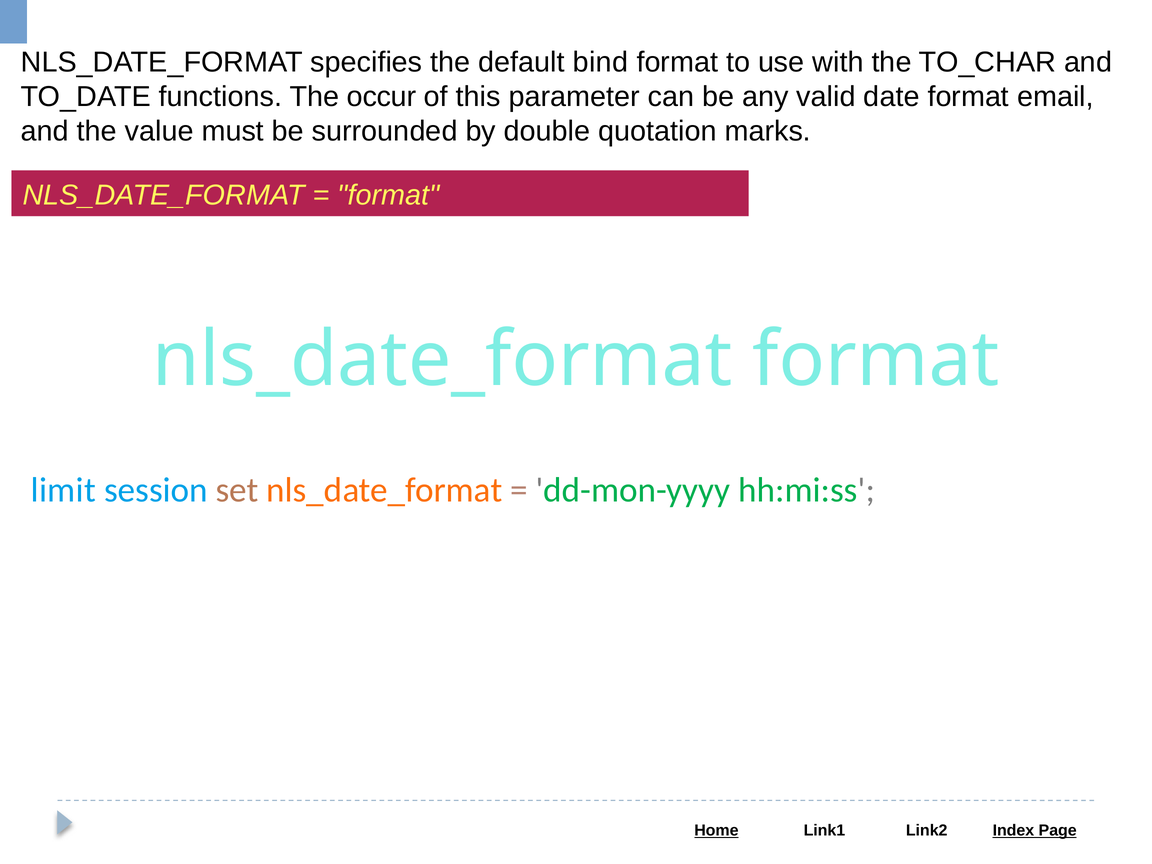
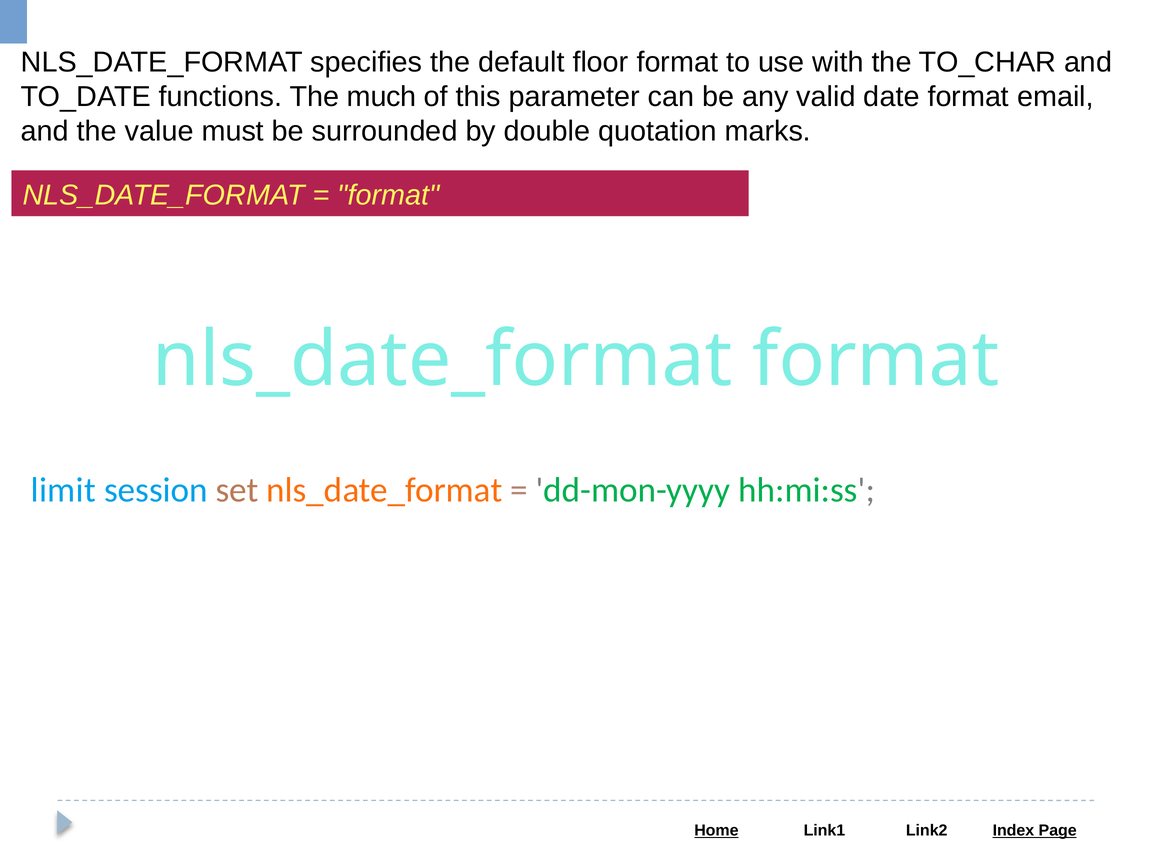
bind: bind -> floor (601, 62)
occur: occur -> much (382, 97)
